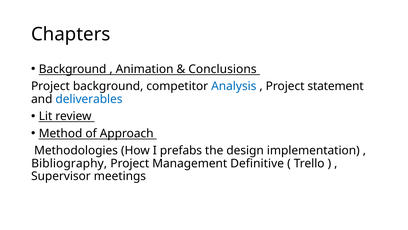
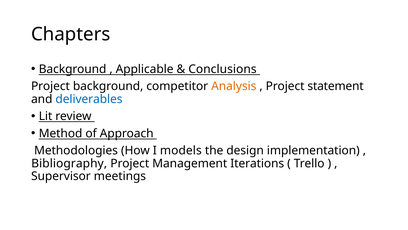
Animation: Animation -> Applicable (145, 69)
Analysis colour: blue -> orange (234, 86)
prefabs: prefabs -> models (181, 150)
Definitive: Definitive -> Iterations (257, 163)
